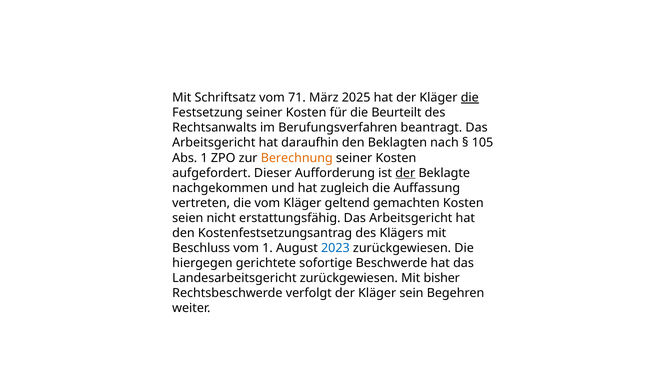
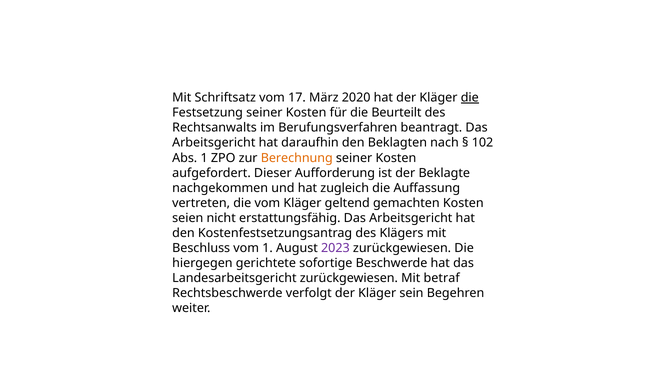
71: 71 -> 17 (297, 98)
2025: 2025 -> 2020 (356, 98)
105: 105 -> 102 (483, 143)
der underline: present -> none (405, 173)
2023 colour: blue -> purple (335, 248)
bisher: bisher -> betraf (442, 278)
